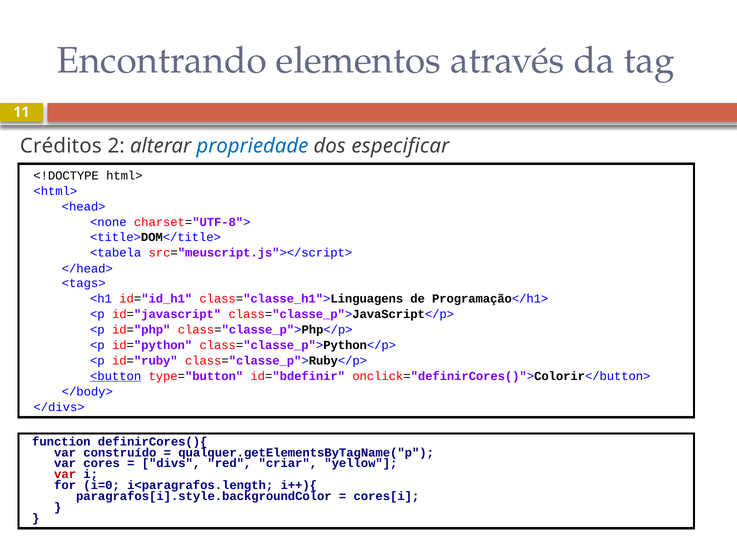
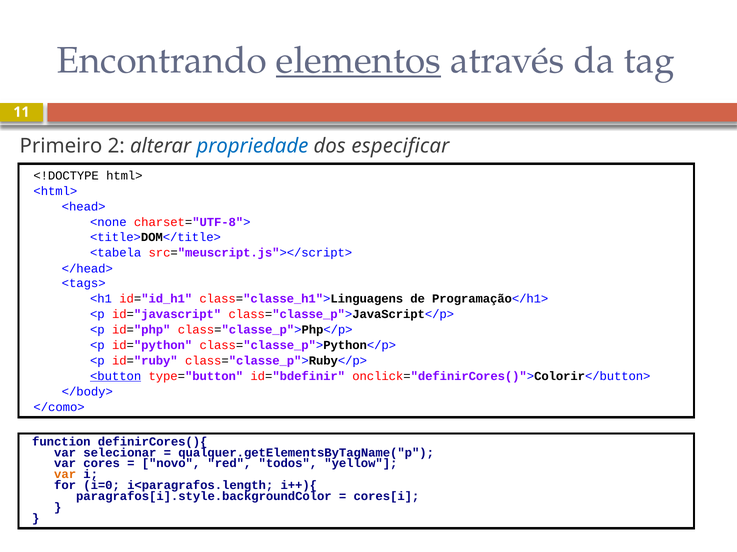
elementos underline: none -> present (358, 61)
Créditos: Créditos -> Primeiro (61, 146)
</divs>: </divs> -> </como> (59, 408)
construído: construído -> selecionar (120, 453)
divs: divs -> novo (171, 464)
criar: criar -> todos (288, 464)
var colour: red -> orange (65, 475)
